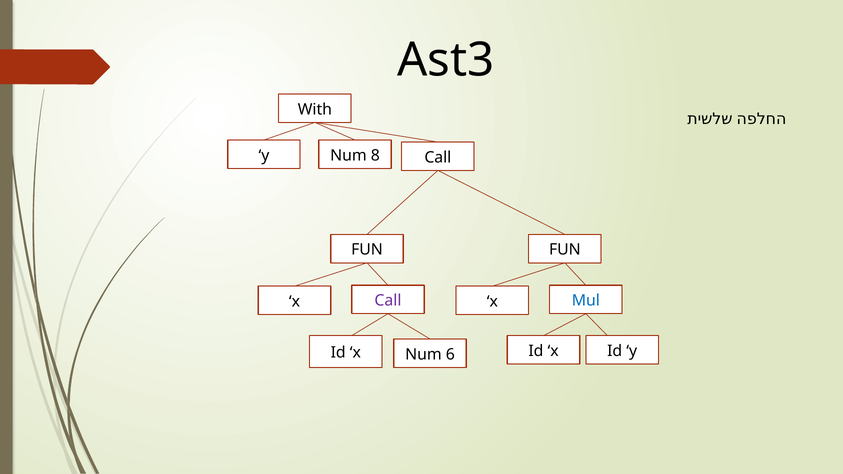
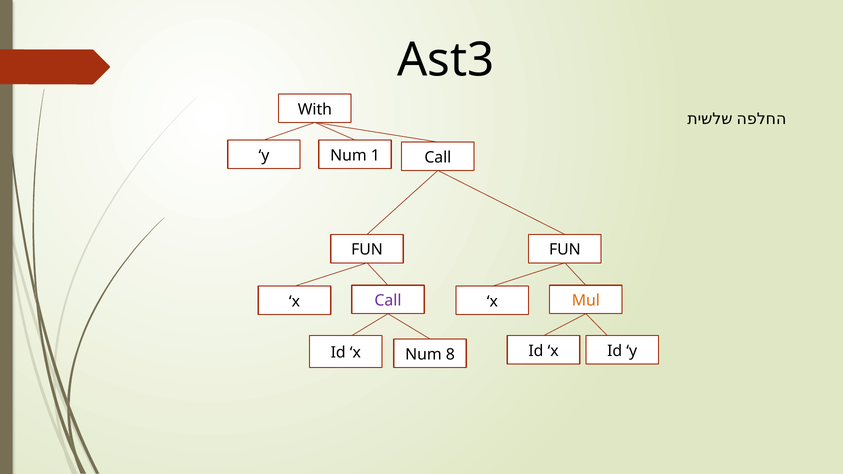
8: 8 -> 1 (375, 155)
Mul colour: blue -> orange (586, 301)
6: 6 -> 8 (450, 354)
